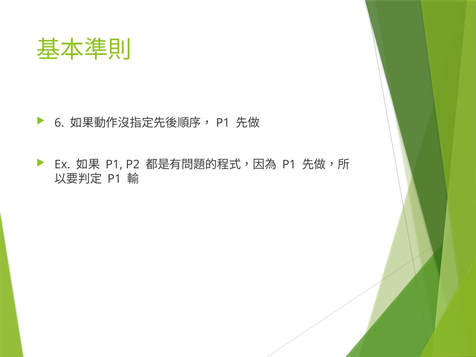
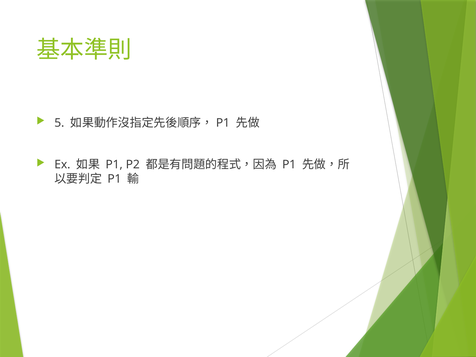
6: 6 -> 5 (59, 123)
